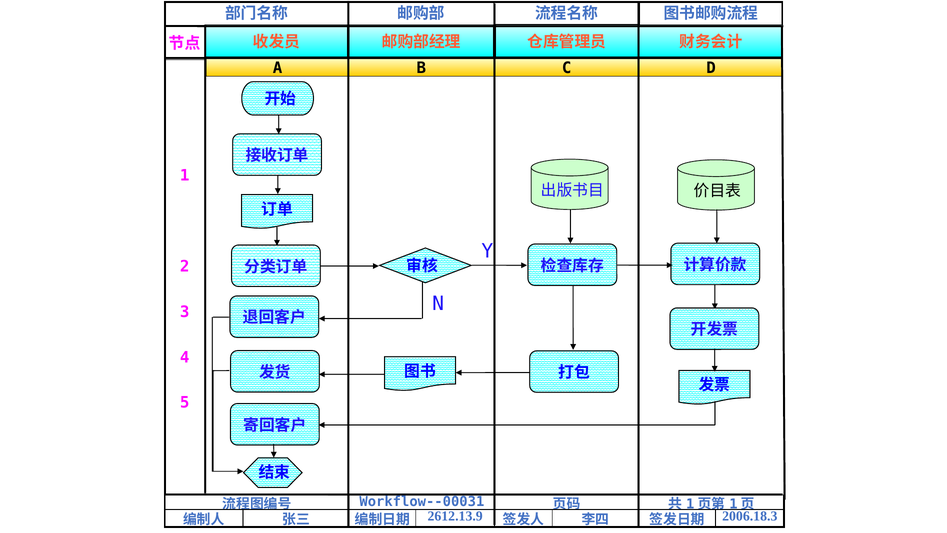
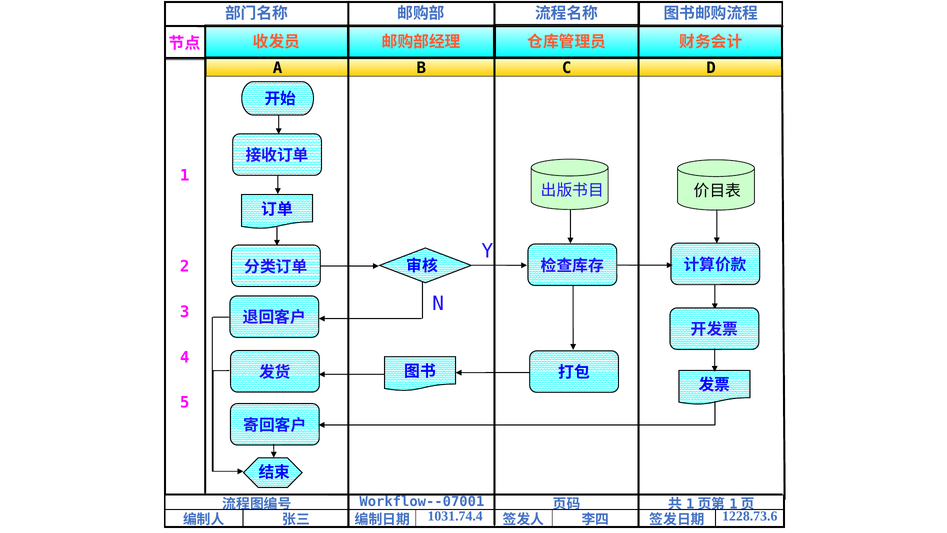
Workflow--00031: Workflow--00031 -> Workflow--07001 (422, 501)
2612.13.9: 2612.13.9 -> 1031.74.4 (455, 516)
2006.18.3: 2006.18.3 -> 1228.73.6 (750, 516)
